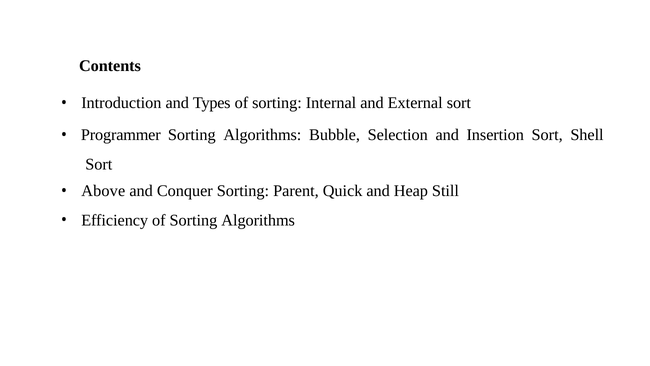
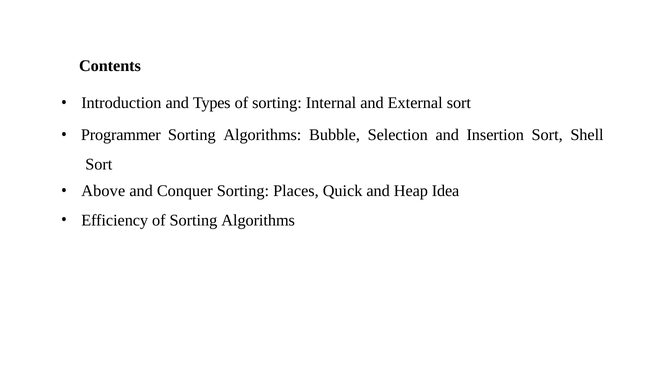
Parent: Parent -> Places (296, 191)
Still: Still -> Idea (446, 191)
